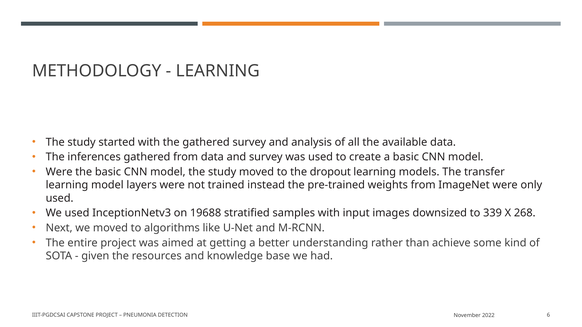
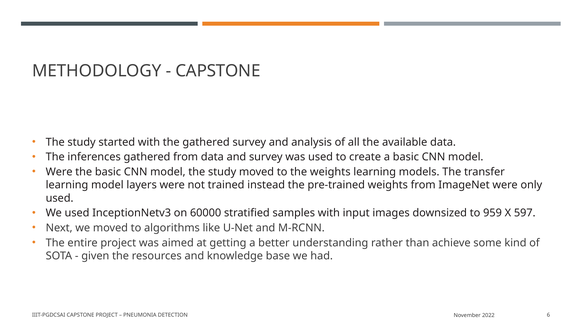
LEARNING: LEARNING -> CAPSTONE (218, 71)
the dropout: dropout -> weights (330, 172)
19688: 19688 -> 60000 (206, 213)
339: 339 -> 959 (492, 213)
268: 268 -> 597 (525, 213)
